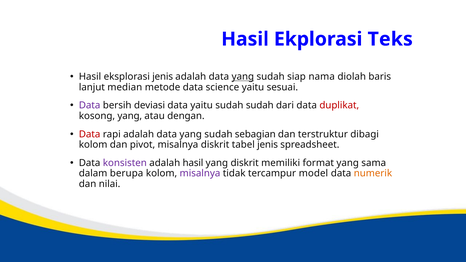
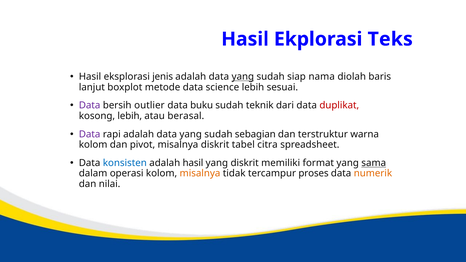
median: median -> boxplot (125, 87)
science yaitu: yaitu -> lebih (253, 87)
deviasi: deviasi -> outlier (149, 105)
data yaitu: yaitu -> buku (202, 105)
sudah sudah: sudah -> teknik (260, 105)
kosong yang: yang -> lebih (130, 116)
dengan: dengan -> berasal (186, 116)
Data colour: red -> purple (90, 134)
dibagi: dibagi -> warna (365, 134)
tabel jenis: jenis -> citra (267, 145)
konsisten colour: purple -> blue (125, 163)
sama underline: none -> present (374, 163)
berupa: berupa -> operasi (127, 174)
misalnya colour: purple -> orange (200, 174)
model: model -> proses (314, 174)
